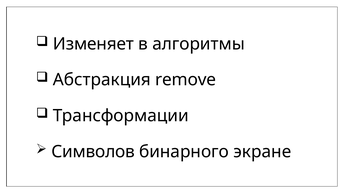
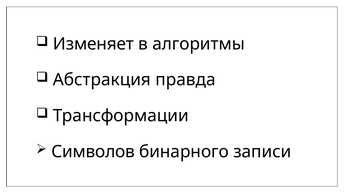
remove: remove -> правда (186, 80)
экране: экране -> записи (262, 152)
